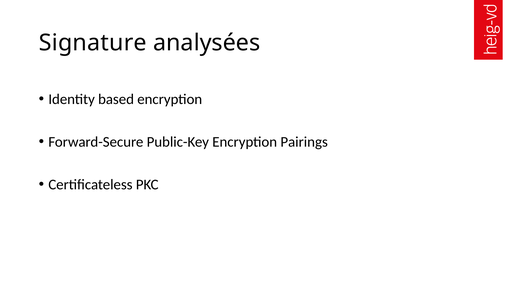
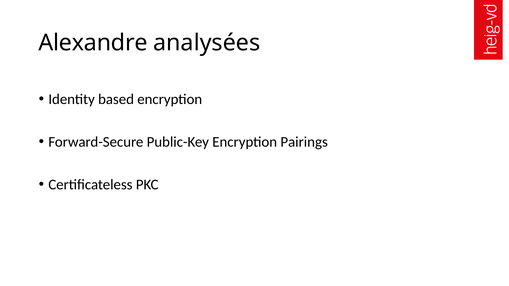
Signature: Signature -> Alexandre (93, 43)
